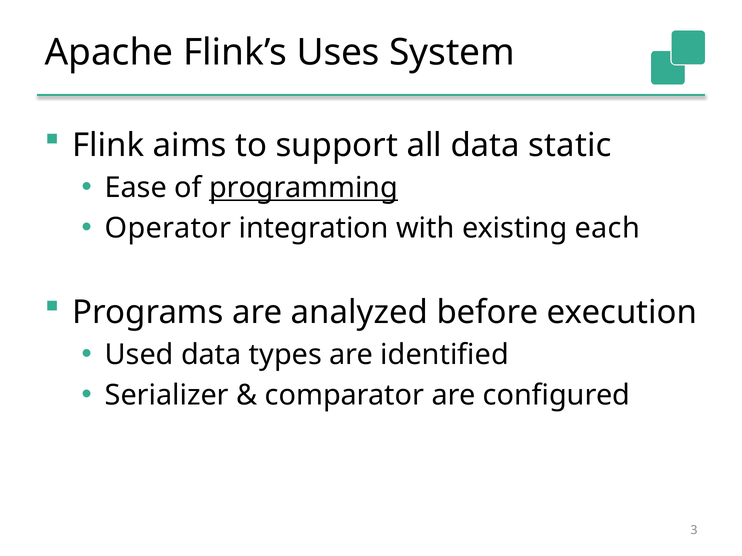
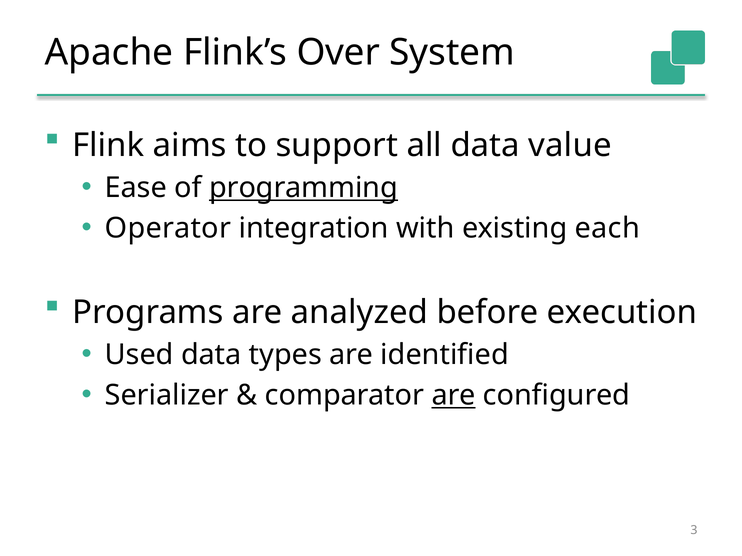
Uses: Uses -> Over (338, 53)
static: static -> value (570, 145)
are underline: none -> present (454, 396)
